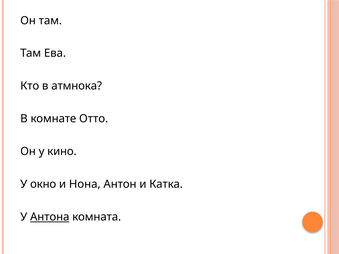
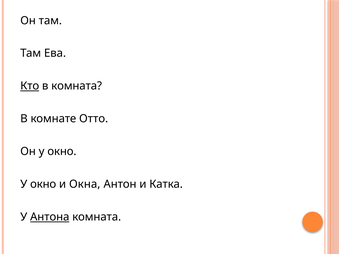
Кто underline: none -> present (30, 86)
в aтмнока: aтмнока -> комната (77, 86)
Он у кино: кино -> окно (62, 152)
Нона: Нона -> Окна (85, 184)
